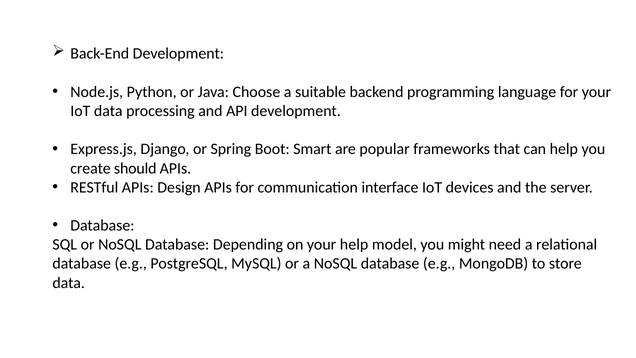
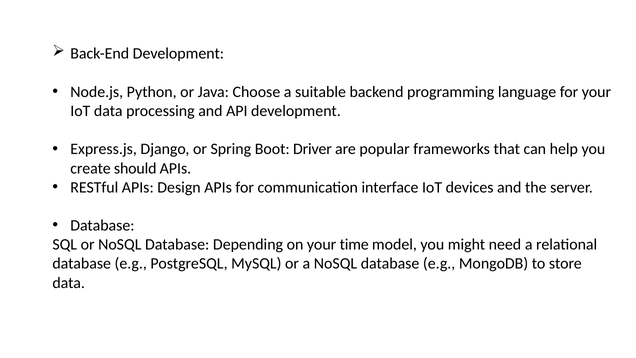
Smart: Smart -> Driver (312, 149)
your help: help -> time (354, 244)
